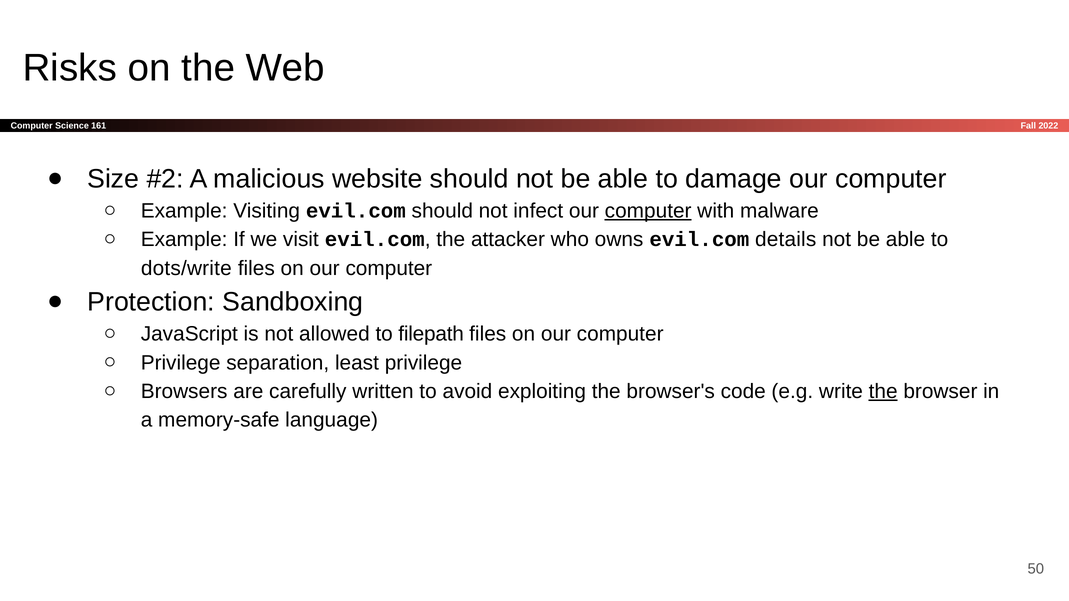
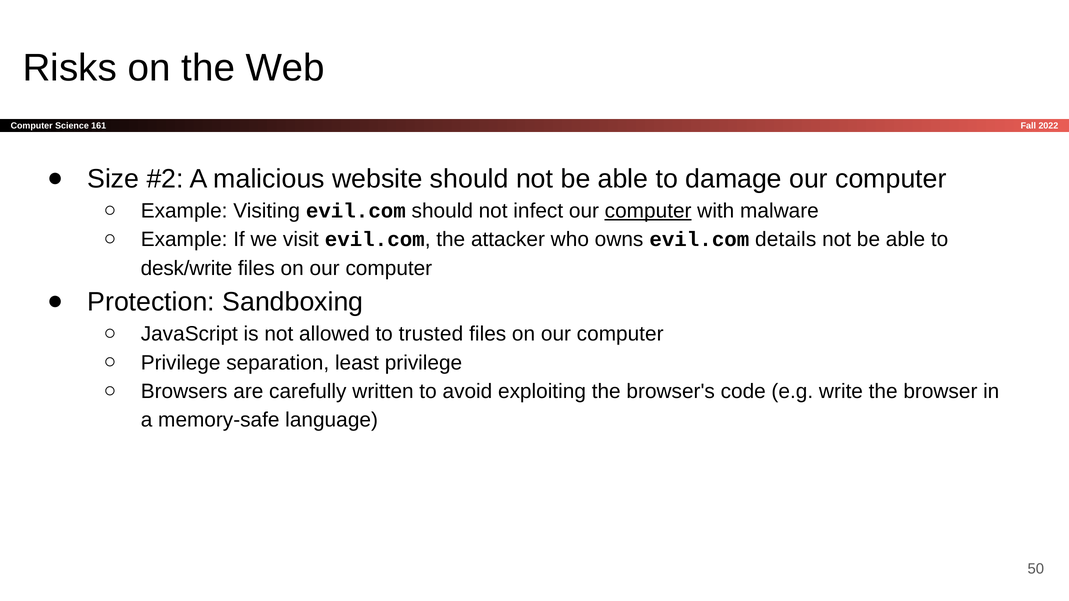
dots/write: dots/write -> desk/write (187, 269)
filepath: filepath -> trusted (431, 334)
the underline: present -> none (883, 392)
